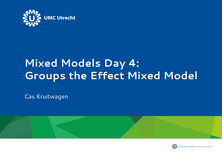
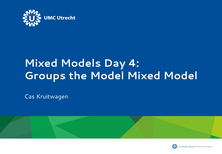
the Effect: Effect -> Model (107, 76)
